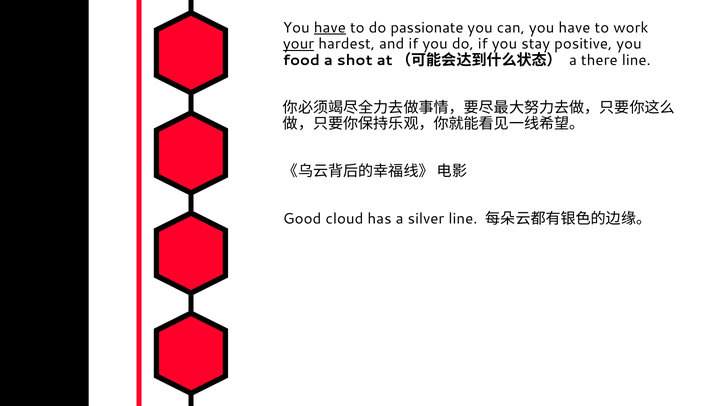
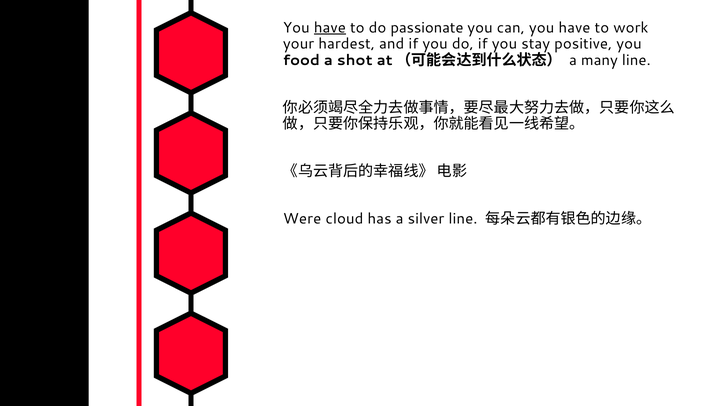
your underline: present -> none (299, 44)
there: there -> many (599, 60)
Good: Good -> Were (302, 219)
